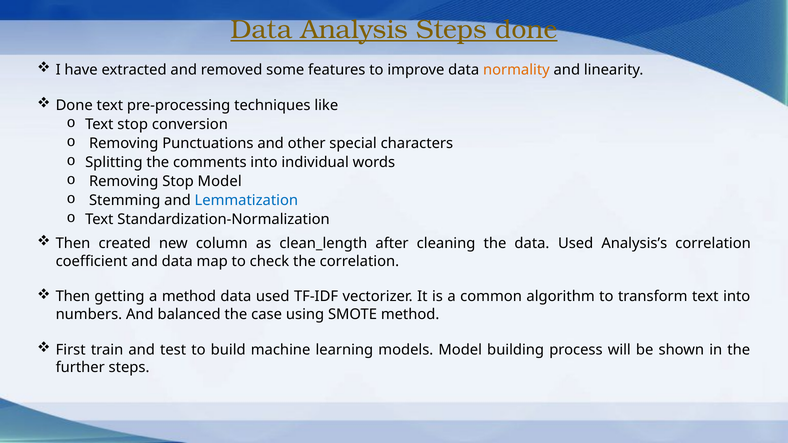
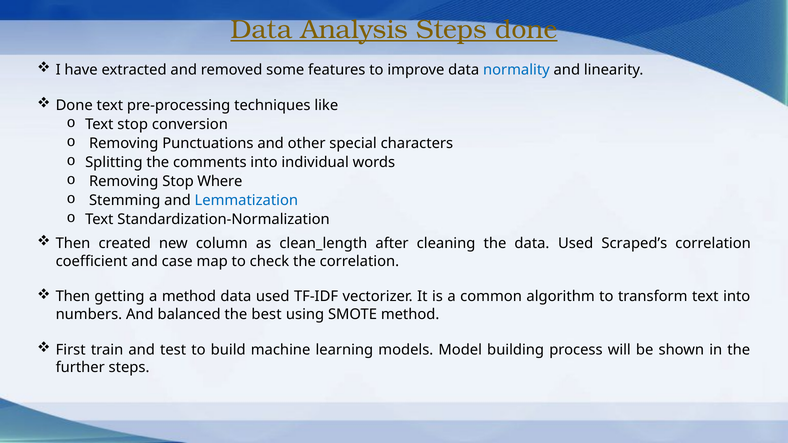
normality colour: orange -> blue (516, 70)
Stop Model: Model -> Where (220, 181)
Analysis’s: Analysis’s -> Scraped’s (634, 244)
and data: data -> case (177, 261)
case: case -> best (267, 315)
